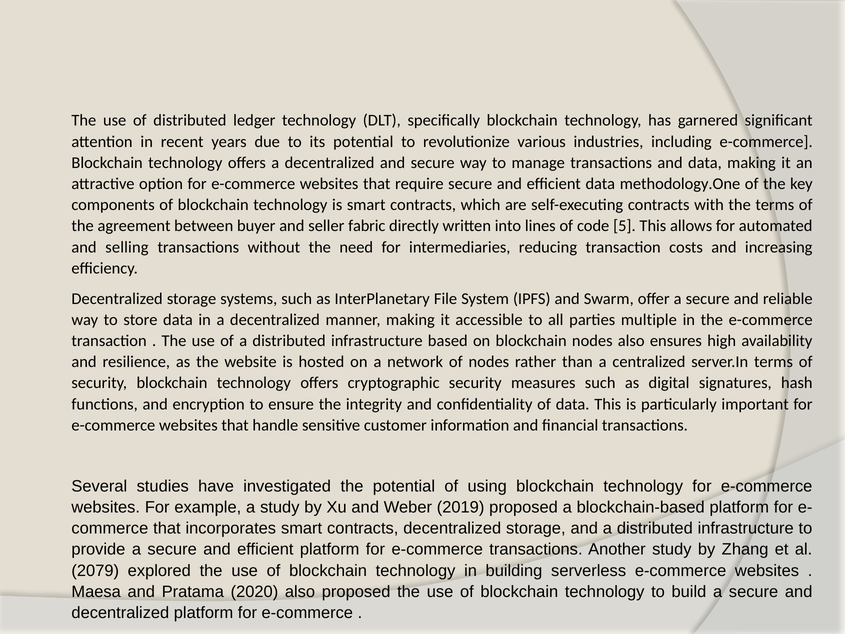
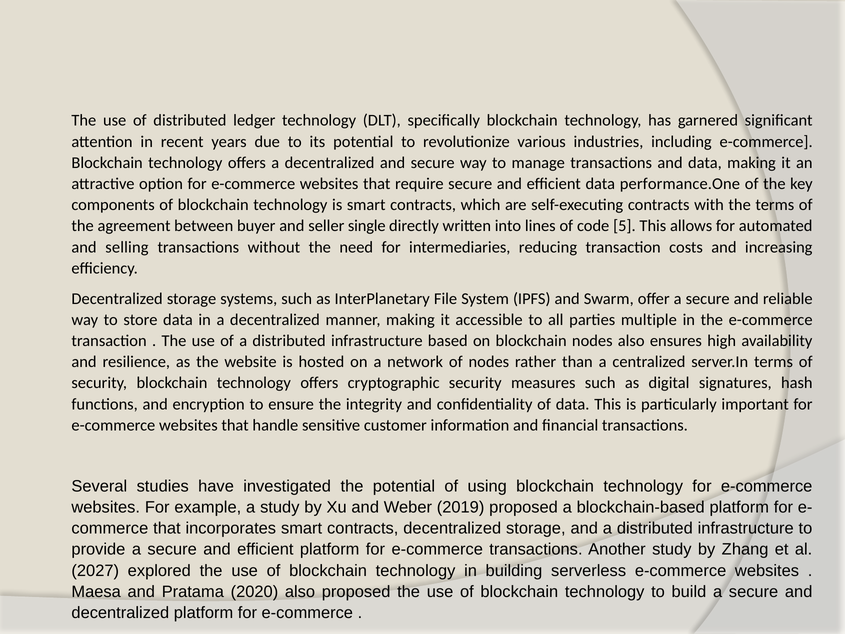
methodology.One: methodology.One -> performance.One (680, 184)
fabric: fabric -> single (367, 226)
2079: 2079 -> 2027 (95, 570)
